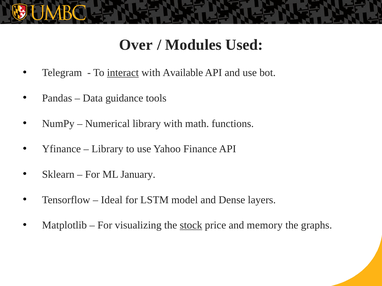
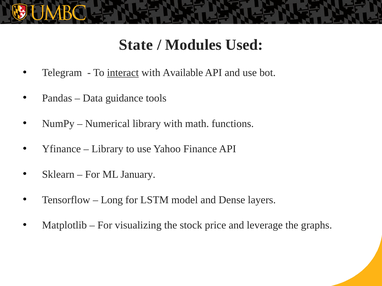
Over: Over -> State (136, 45)
Ideal: Ideal -> Long (112, 200)
stock underline: present -> none (191, 226)
memory: memory -> leverage (265, 226)
